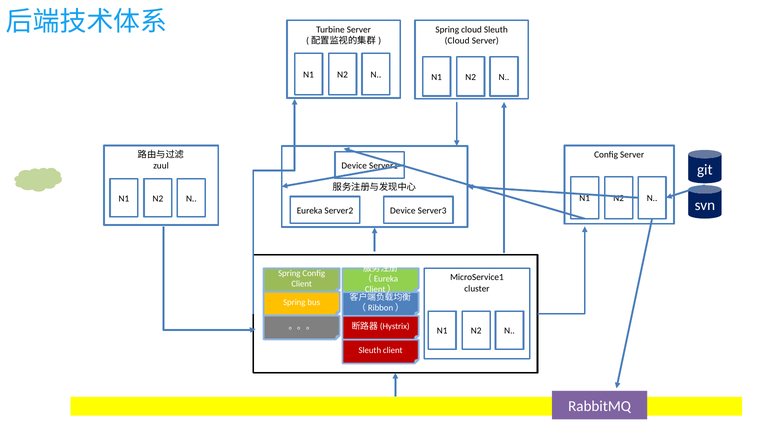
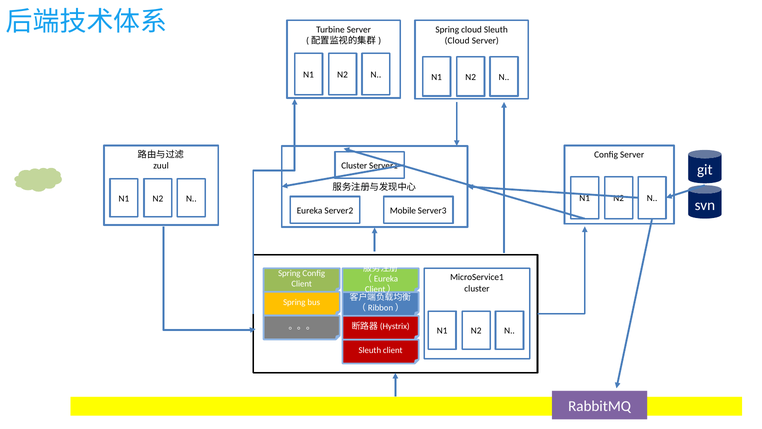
Device: Device -> Cluster (354, 166)
Device: Device -> Mobile (403, 210)
